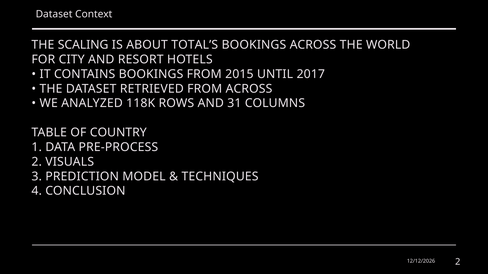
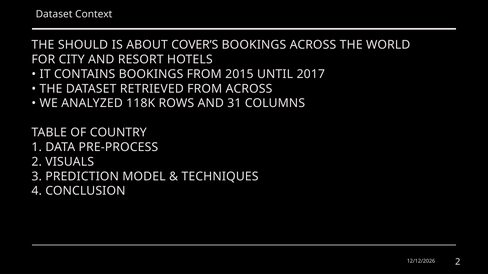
SCALING: SCALING -> SHOULD (83, 45)
TOTAL’S: TOTAL’S -> COVER’S (195, 45)
